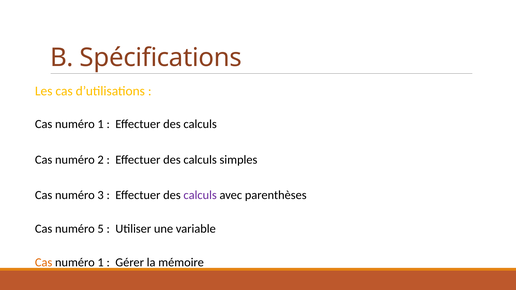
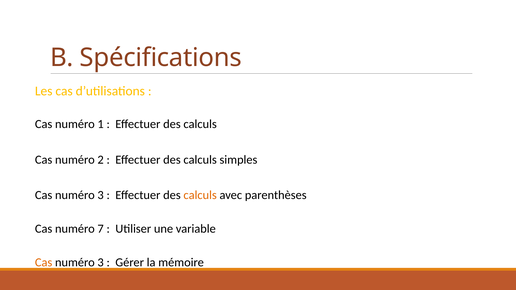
calculs colour: purple -> orange (200, 195)
5: 5 -> 7 (101, 229)
1: 1 -> 3 (101, 263)
